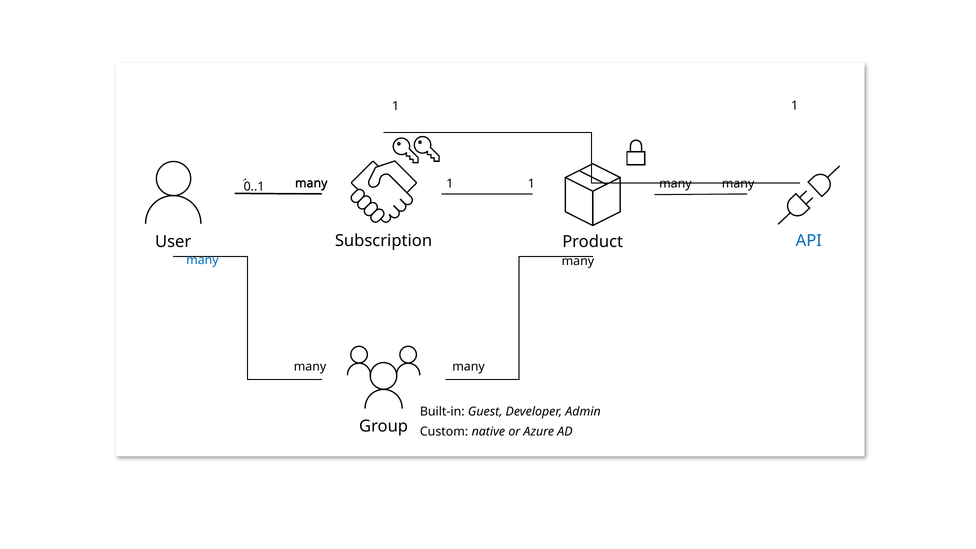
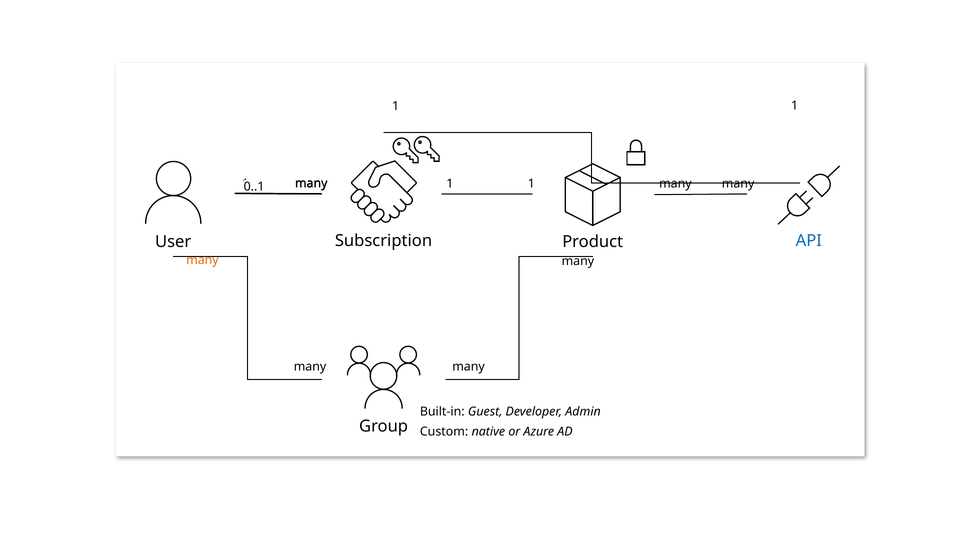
many colour: blue -> orange (202, 260)
